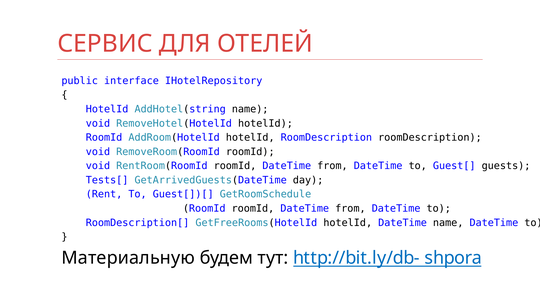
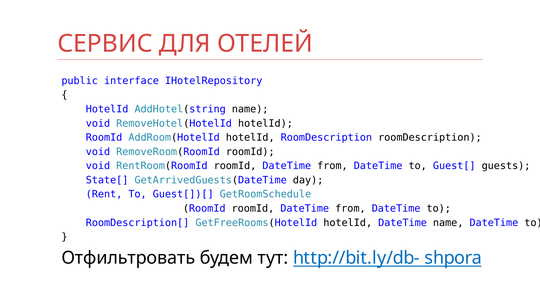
Tests[: Tests[ -> State[ (107, 180)
Материальную: Материальную -> Отфильтровать (128, 258)
